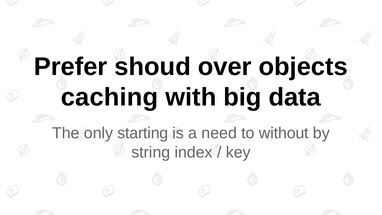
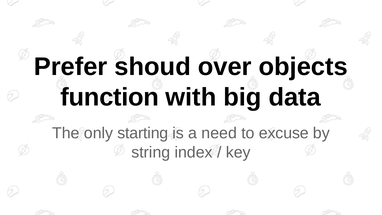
caching: caching -> function (110, 97)
without: without -> excuse (284, 133)
